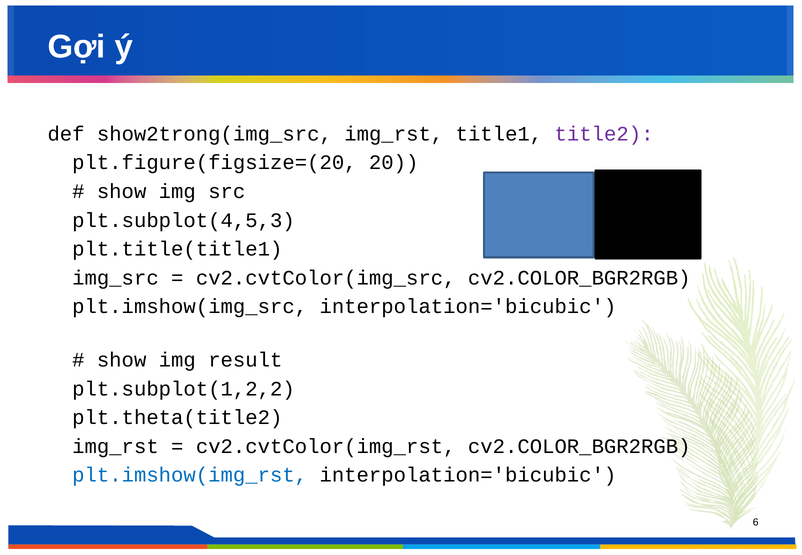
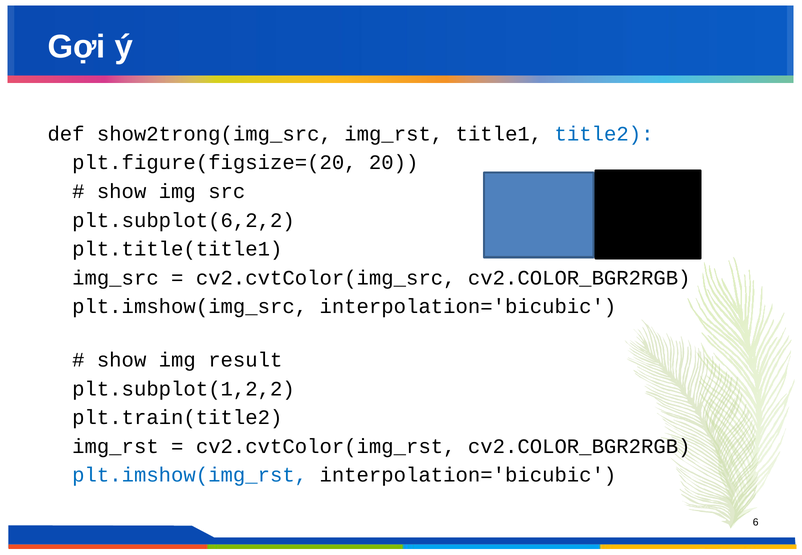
title2 colour: purple -> blue (604, 134)
plt.subplot(4,5,3: plt.subplot(4,5,3 -> plt.subplot(6,2,2 (183, 220)
plt.theta(title2: plt.theta(title2 -> plt.train(title2 (177, 418)
